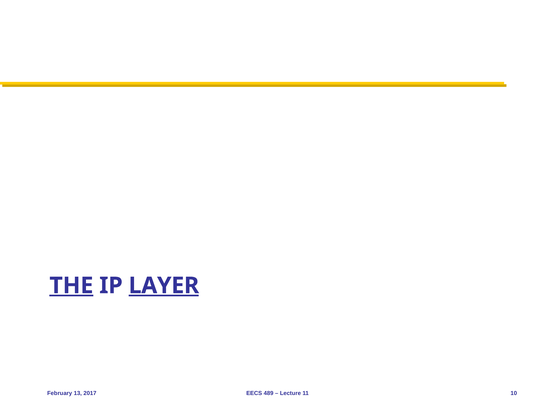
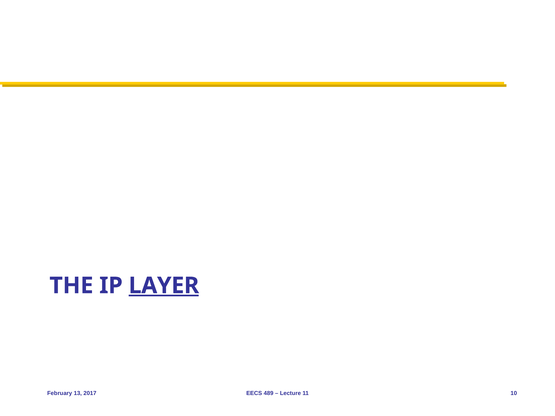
THE underline: present -> none (71, 286)
